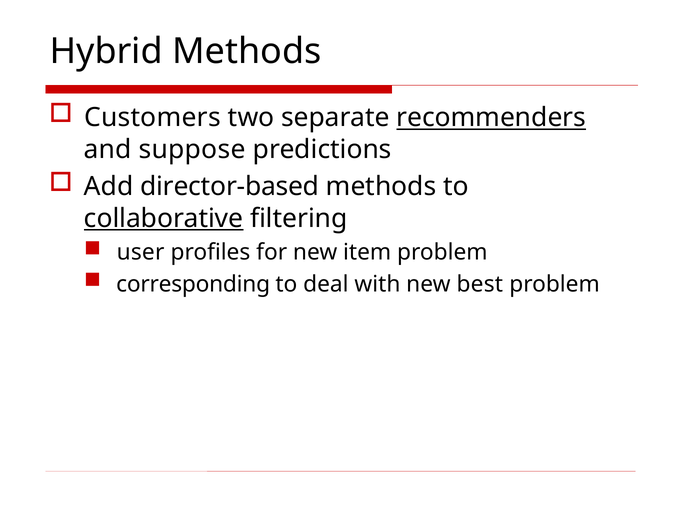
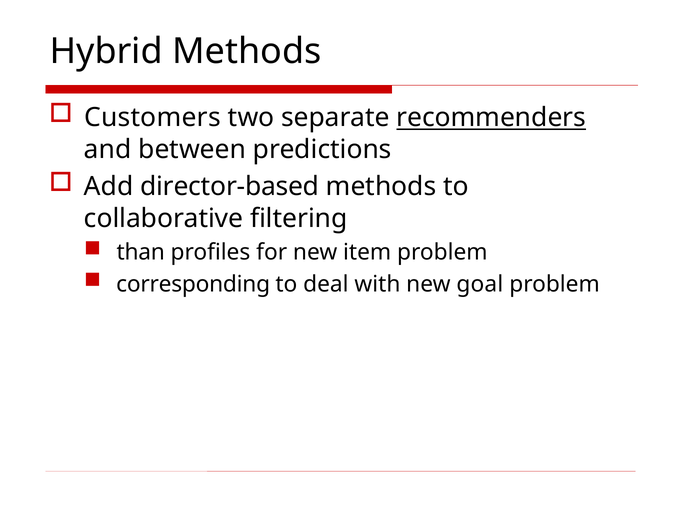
suppose: suppose -> between (192, 149)
collaborative underline: present -> none (164, 218)
user: user -> than (141, 252)
best: best -> goal (480, 284)
